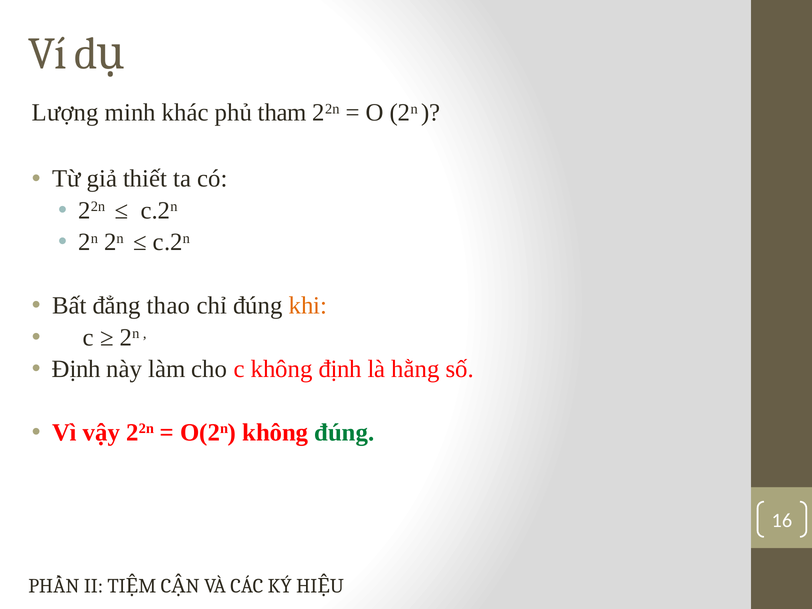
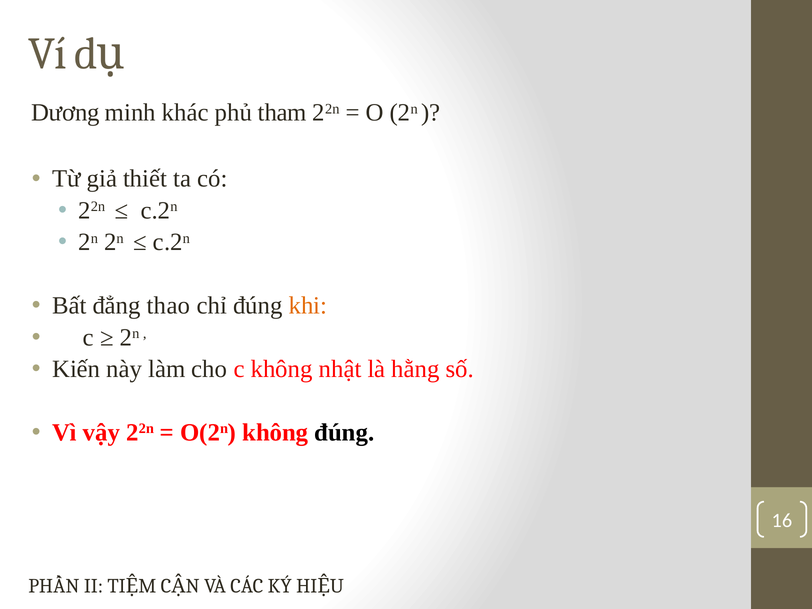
Lượng: Lượng -> Dương (65, 113)
Định: Định -> Kiến (76, 369)
không định: định -> nhật (340, 369)
đúng colour: green -> black (344, 432)
